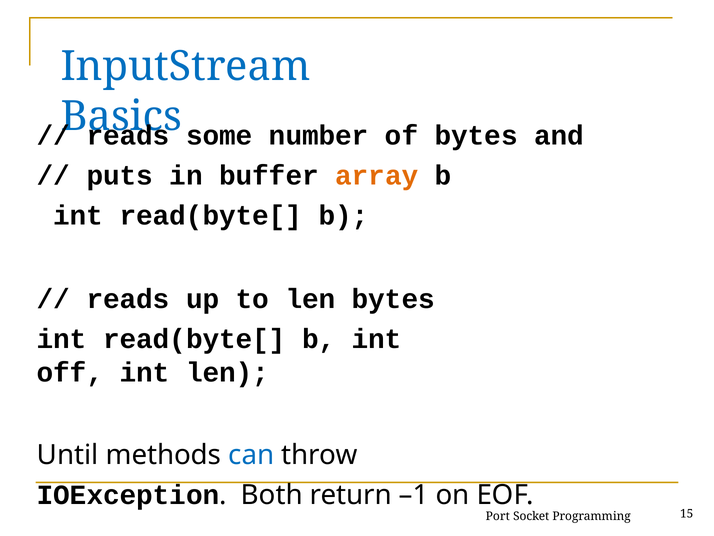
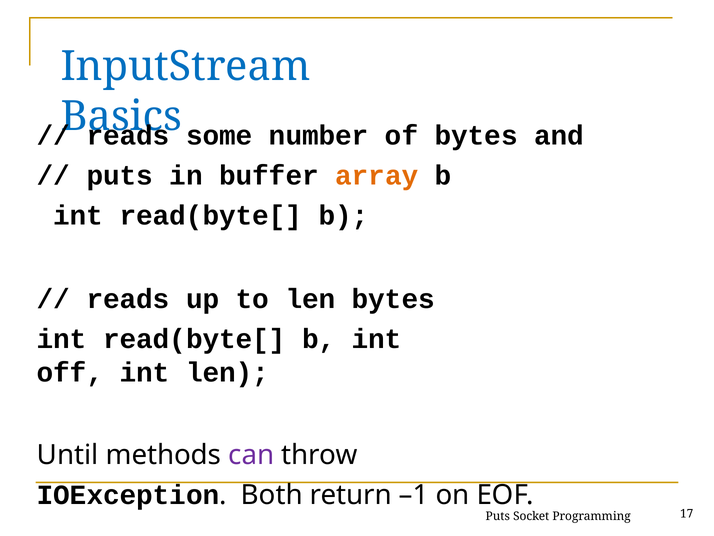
can colour: blue -> purple (251, 455)
Port: Port -> Puts (498, 516)
15: 15 -> 17 (687, 513)
